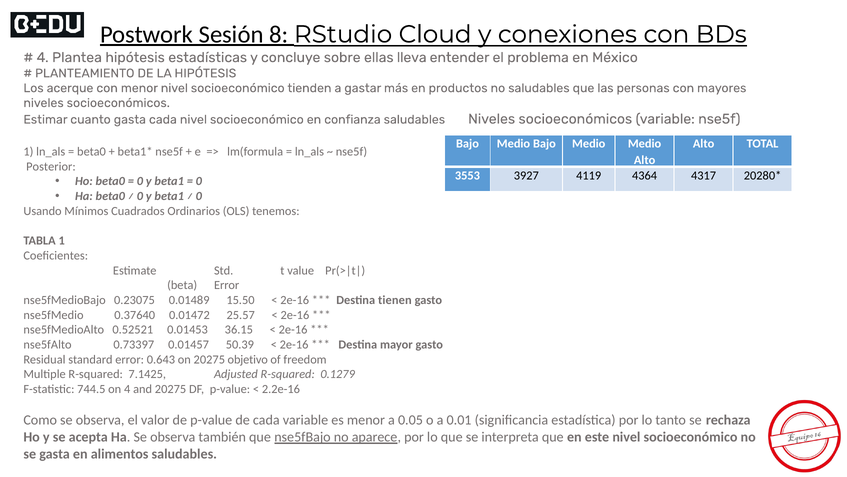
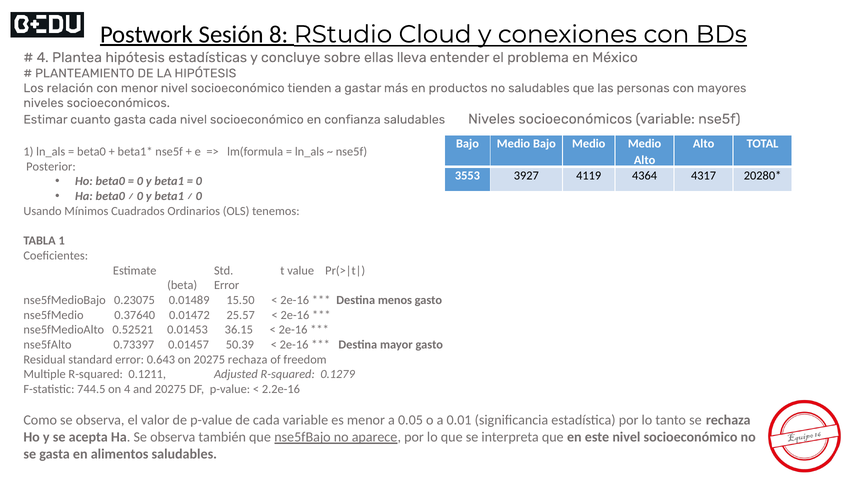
acerque: acerque -> relación (70, 88)
tienen: tienen -> menos (395, 300)
20275 objetivo: objetivo -> rechaza (248, 359)
7.1425: 7.1425 -> 0.1211 (147, 374)
